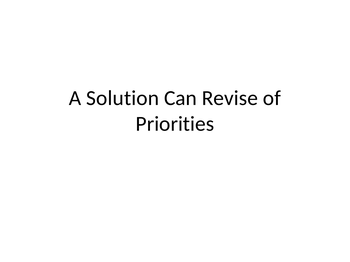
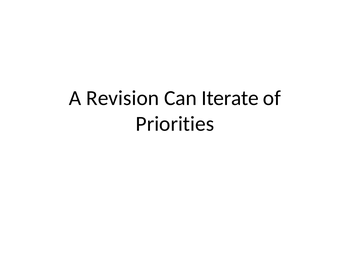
Solution: Solution -> Revision (123, 98)
Revise: Revise -> Iterate (230, 98)
